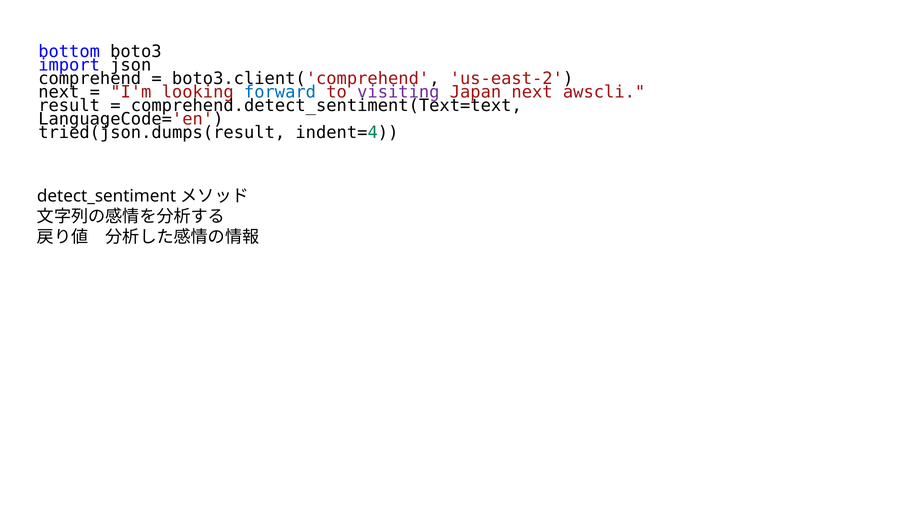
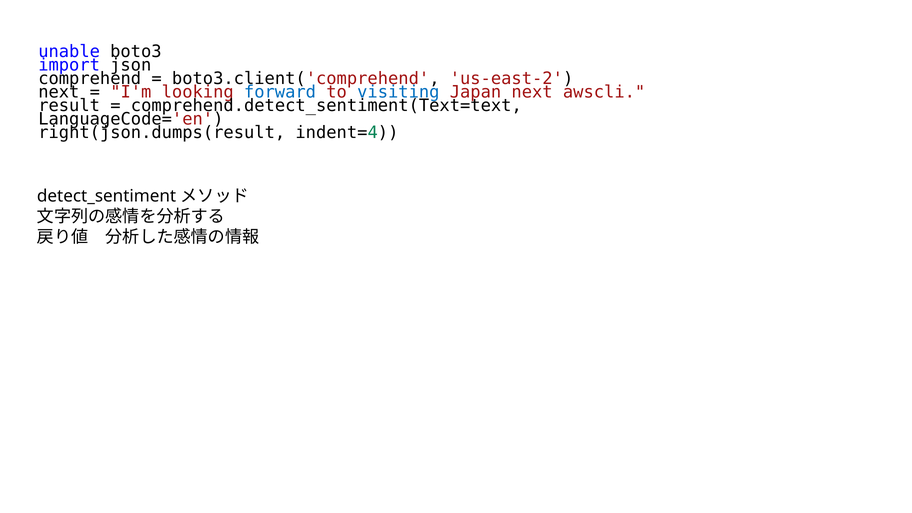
bottom: bottom -> unable (69, 51)
visiting colour: purple -> blue (398, 92)
tried(json.dumps(result: tried(json.dumps(result -> right(json.dumps(result (162, 133)
